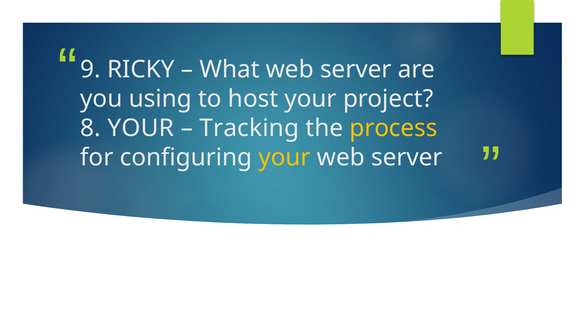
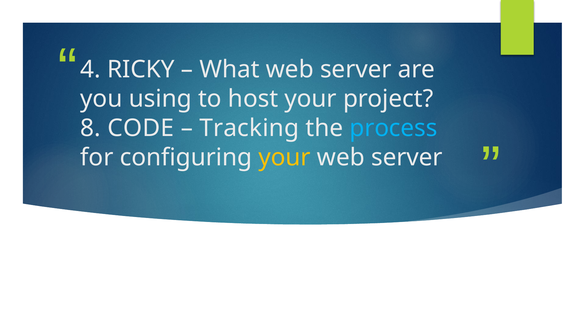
9: 9 -> 4 (91, 70)
8 YOUR: YOUR -> CODE (141, 128)
process colour: yellow -> light blue (393, 128)
